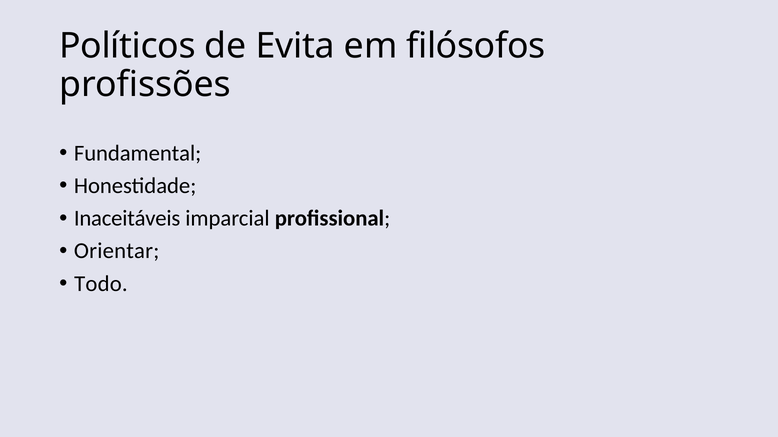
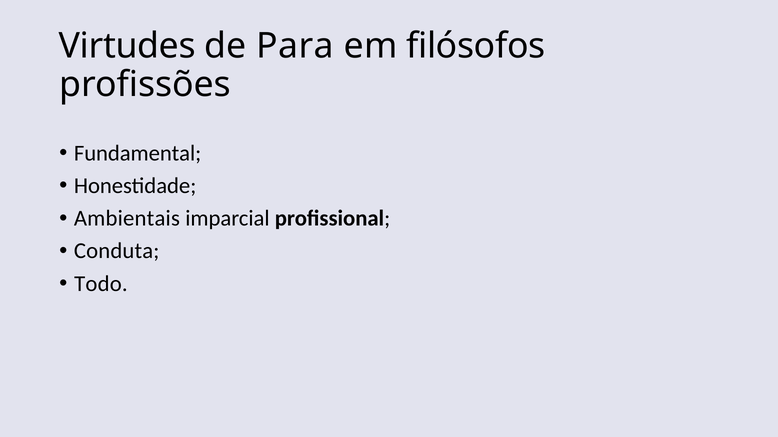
Políticos: Políticos -> Virtudes (127, 46)
Evita: Evita -> Para (295, 46)
Inaceitáveis: Inaceitáveis -> Ambientais (127, 219)
Orientar: Orientar -> Conduta (117, 251)
